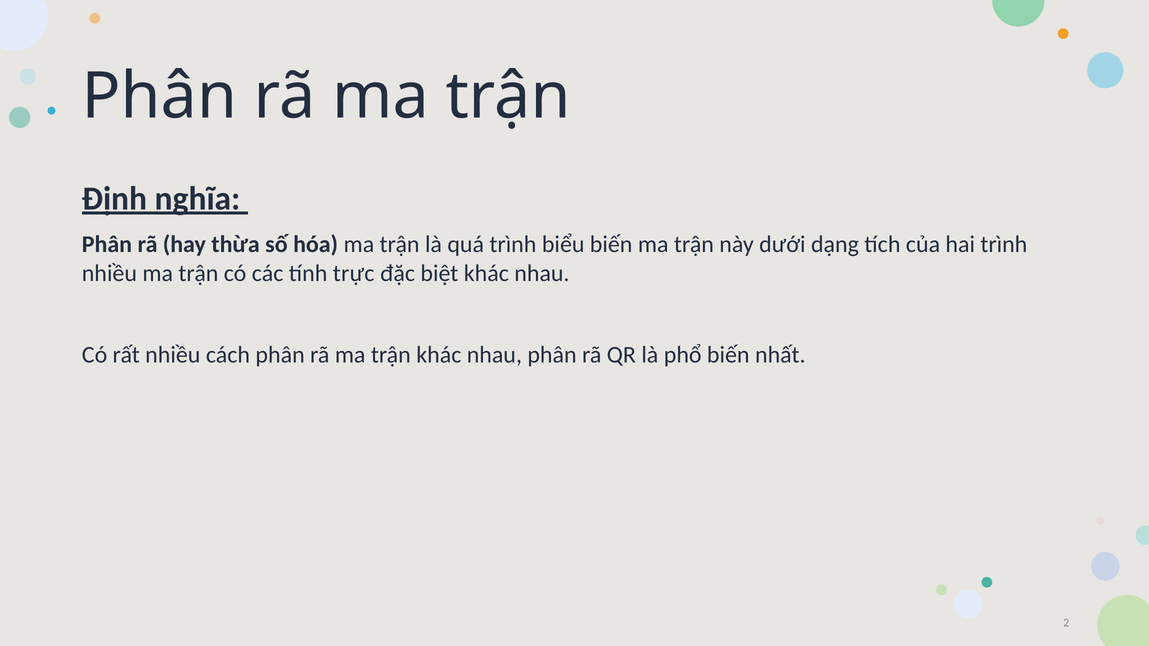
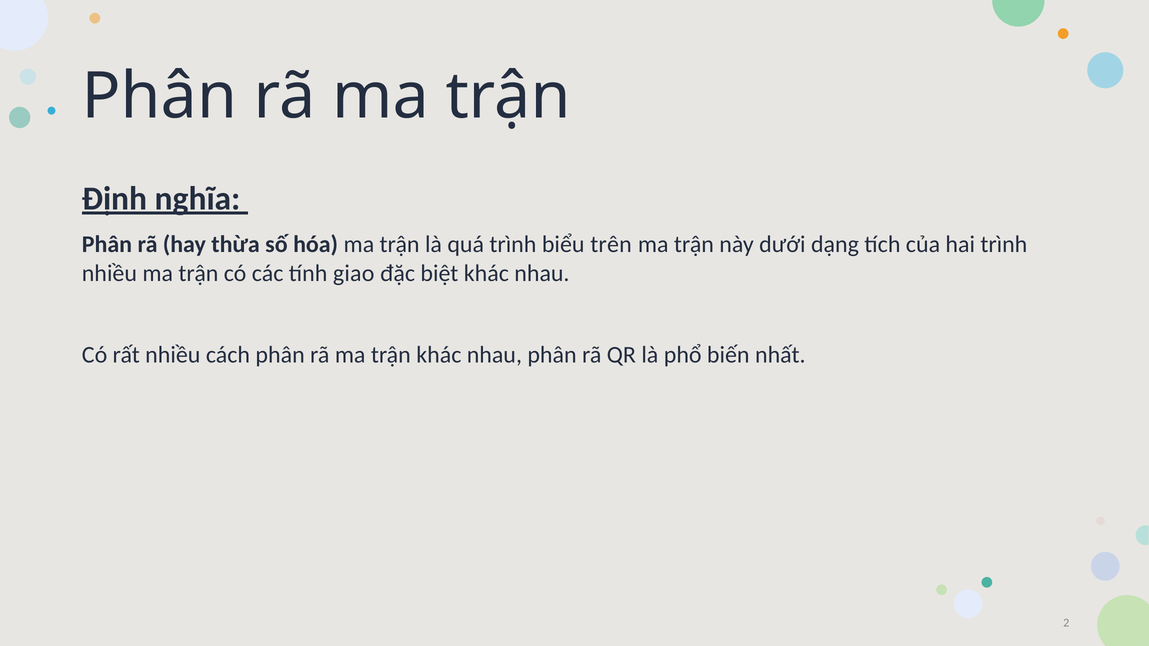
biểu biến: biến -> trên (611, 245)
trực: trực -> giao (354, 273)
